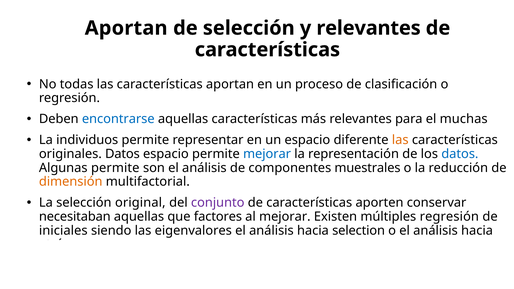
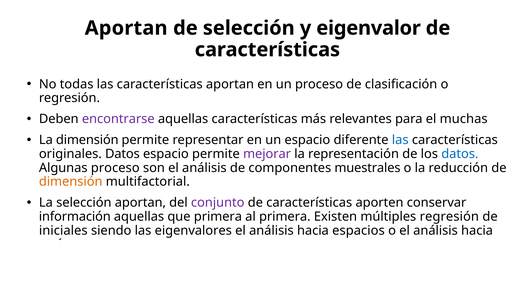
y relevantes: relevantes -> eigenvalor (369, 28)
encontrarse colour: blue -> purple (118, 119)
La individuos: individuos -> dimensión (87, 140)
las colour: orange -> blue (400, 140)
mejorar colour: blue -> purple (267, 154)
Algunas permite: permite -> proceso (115, 168)
selección original: original -> aportan (140, 203)
necesitaban: necesitaban -> información (75, 217)
que factores: factores -> primera (218, 217)
al mejorar: mejorar -> primera (285, 217)
selection: selection -> espacios (358, 231)
